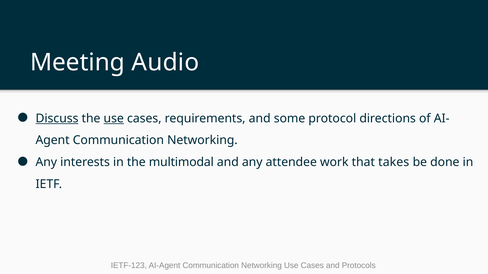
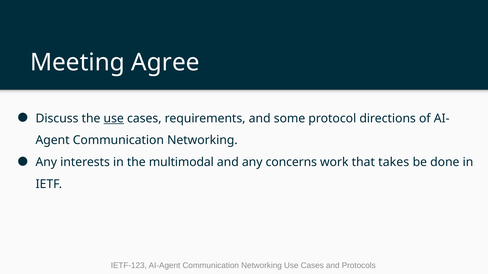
Audio: Audio -> Agree (165, 63)
Discuss underline: present -> none (57, 119)
attendee: attendee -> concerns (291, 163)
